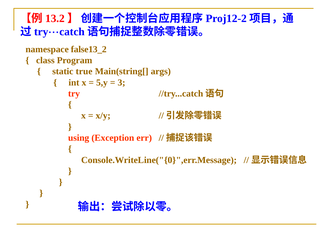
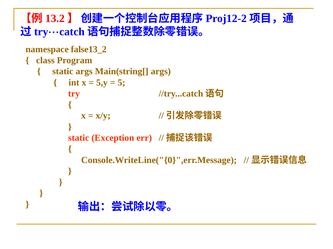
static true: true -> args (84, 72)
3: 3 -> 5 (121, 83)
using: using -> static (79, 138)
